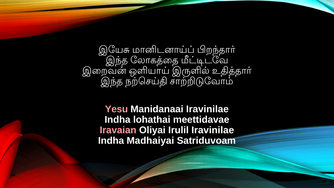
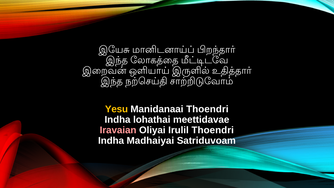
Yesu colour: pink -> yellow (116, 109)
Manidanaai Iravinilae: Iravinilae -> Thoendri (207, 109)
Irulil Iravinilae: Iravinilae -> Thoendri (213, 130)
